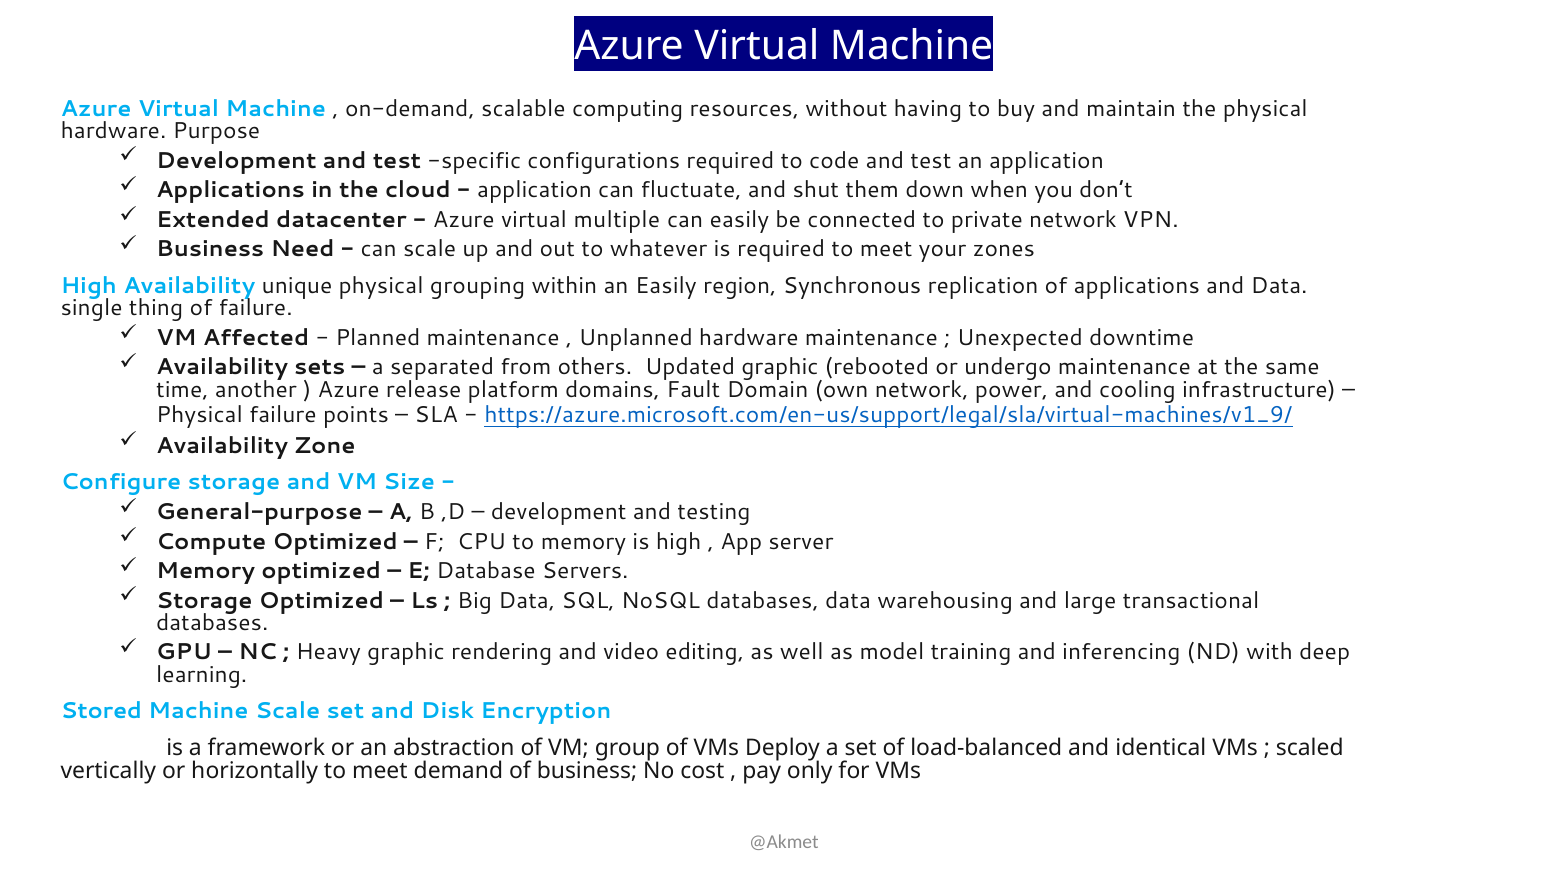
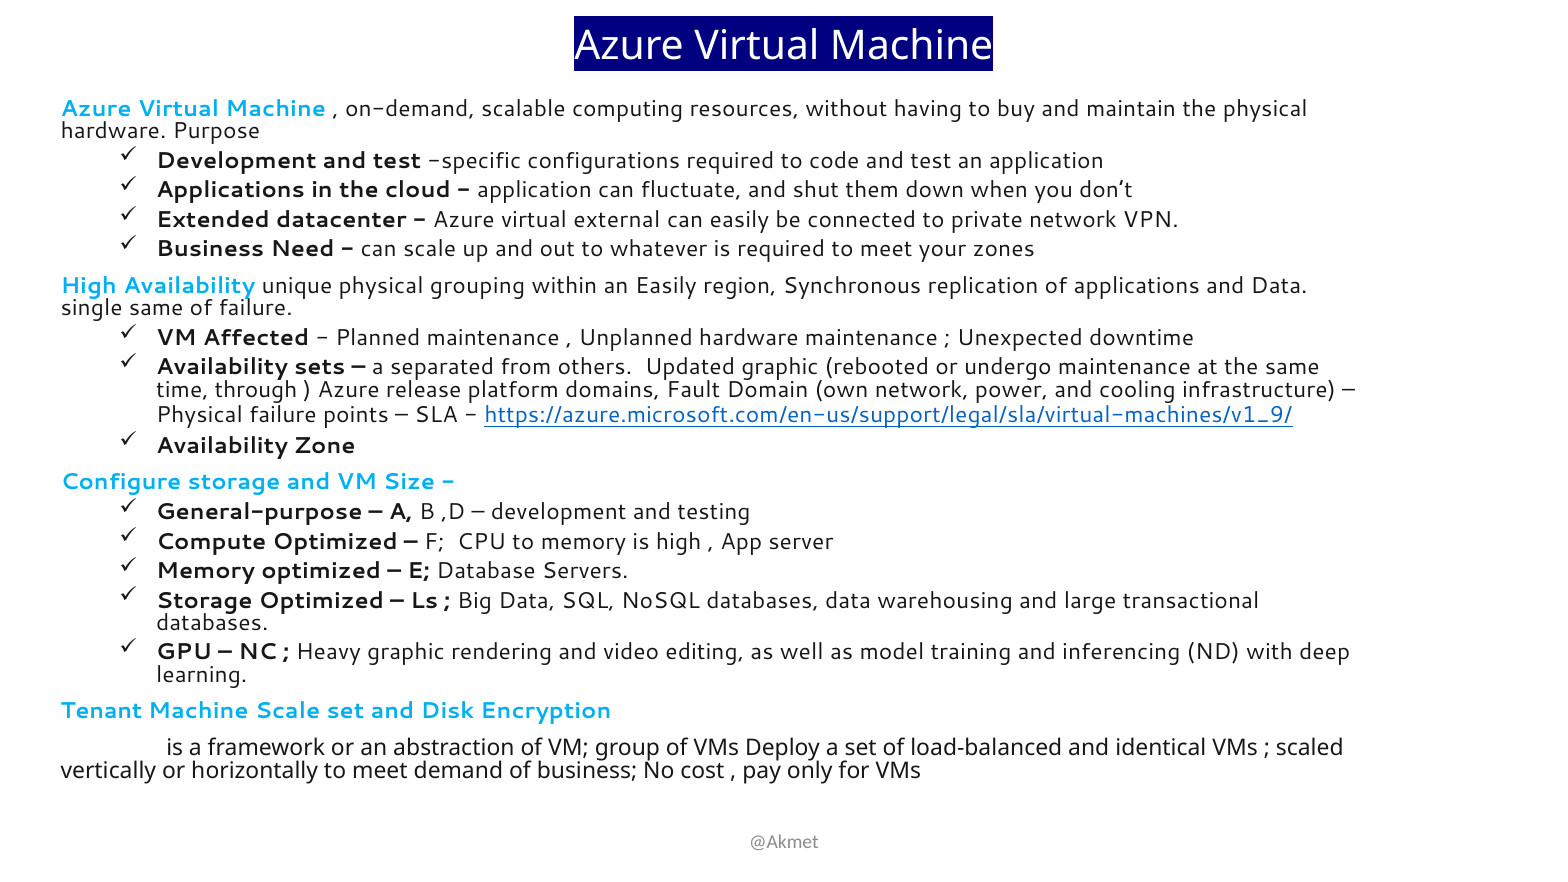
multiple: multiple -> external (617, 220)
single thing: thing -> same (156, 308)
another: another -> through (256, 390)
Stored: Stored -> Tenant (101, 711)
